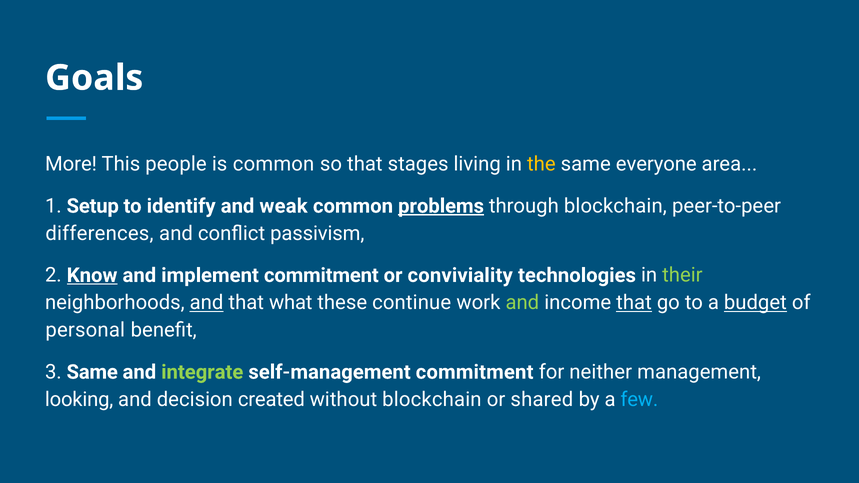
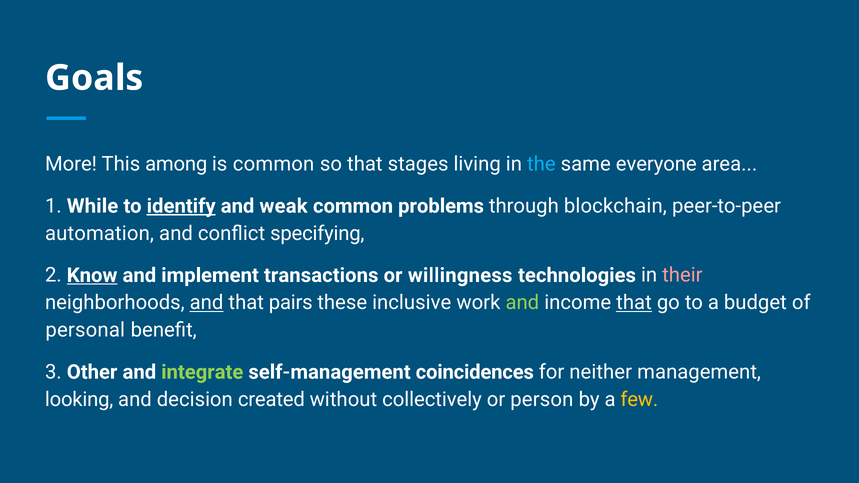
people: people -> among (176, 164)
the colour: yellow -> light blue (541, 164)
Setup: Setup -> While (93, 206)
identify underline: none -> present (181, 206)
problems underline: present -> none (441, 206)
differences: differences -> automation (99, 234)
passivism: passivism -> specifying (317, 234)
implement commitment: commitment -> transactions (321, 275)
conviviality: conviviality -> willingness (460, 275)
their colour: light green -> pink (682, 275)
what: what -> pairs (291, 303)
continue: continue -> inclusive (412, 303)
budget underline: present -> none (755, 303)
3 Same: Same -> Other (92, 372)
self-management commitment: commitment -> coincidences (475, 372)
without blockchain: blockchain -> collectively (432, 400)
shared: shared -> person (542, 400)
few colour: light blue -> yellow (639, 400)
